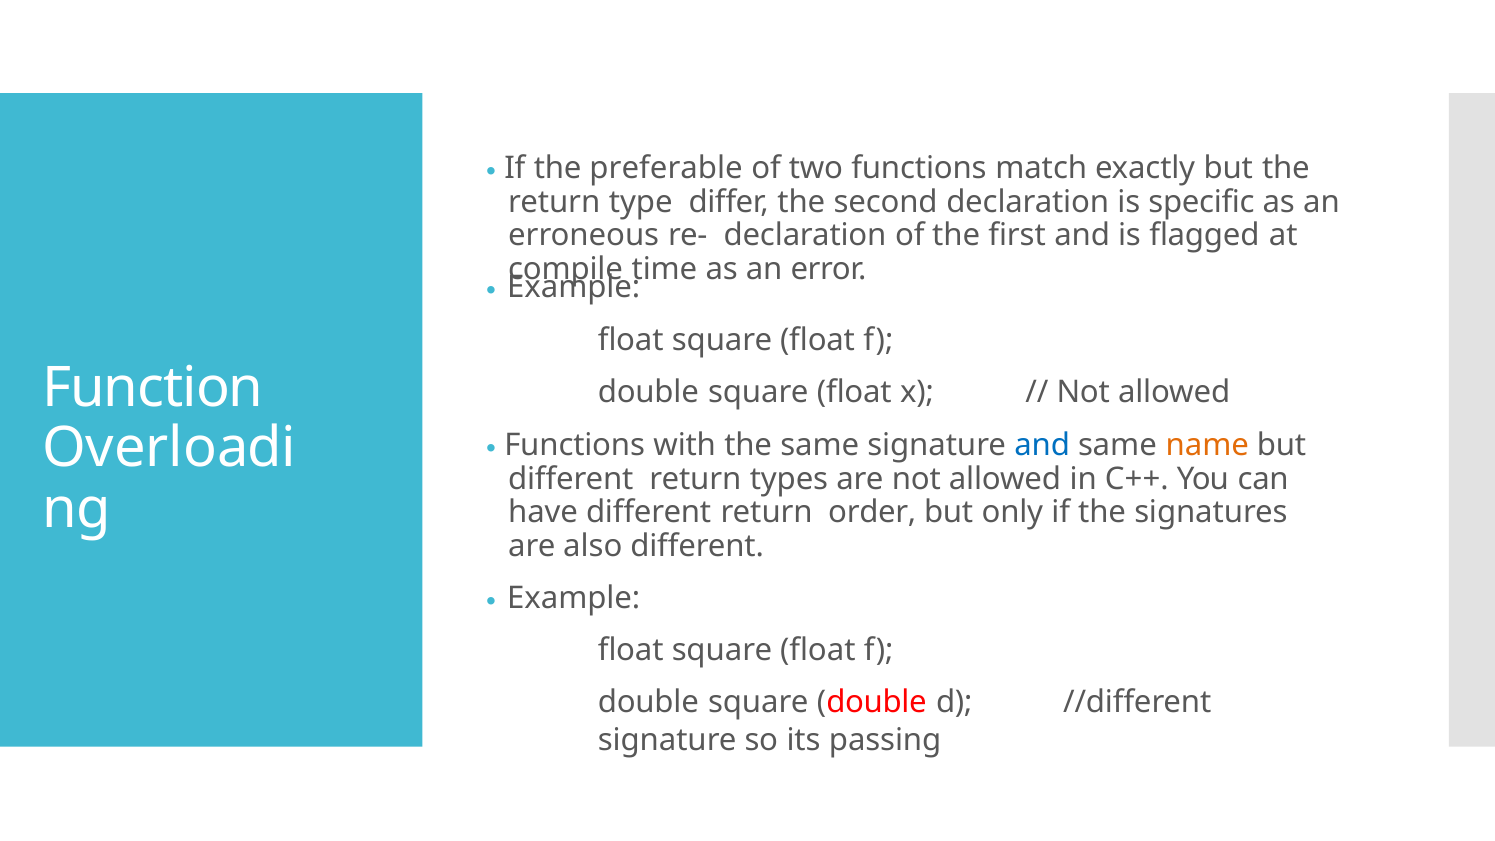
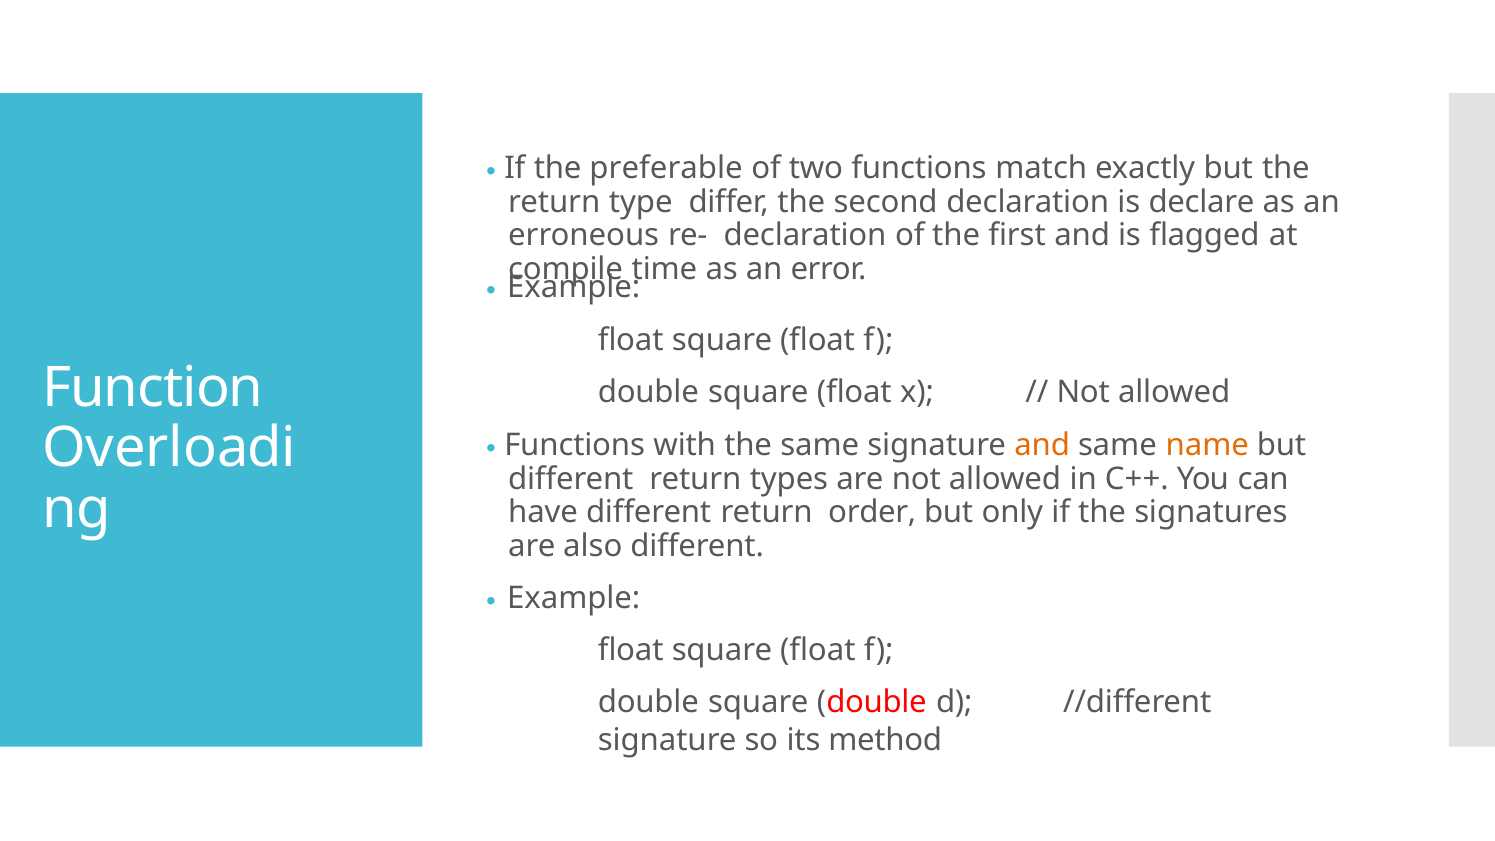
specific: specific -> declare (1202, 202)
and colour: blue -> orange (1042, 445)
passing: passing -> method (885, 740)
